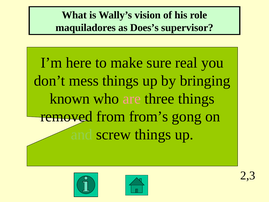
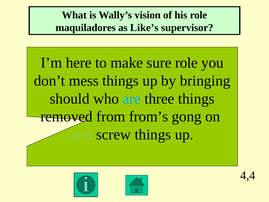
Does’s: Does’s -> Like’s (144, 28)
sure real: real -> role (186, 63)
known: known -> should (70, 99)
are colour: pink -> light blue (132, 99)
2,3: 2,3 -> 4,4 (248, 175)
